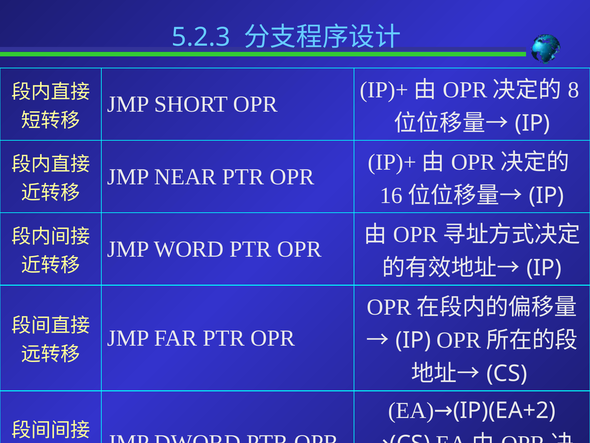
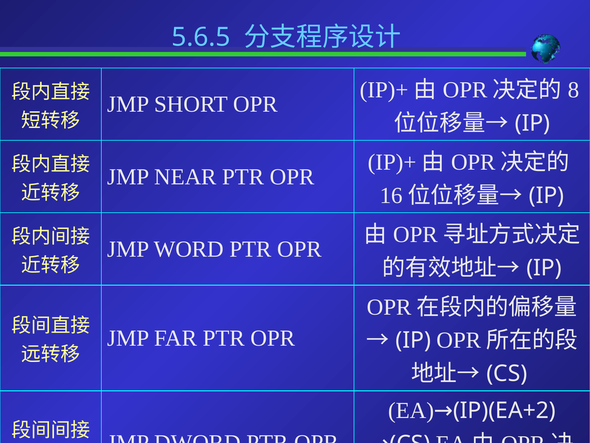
5.2.3: 5.2.3 -> 5.6.5 (201, 37)
